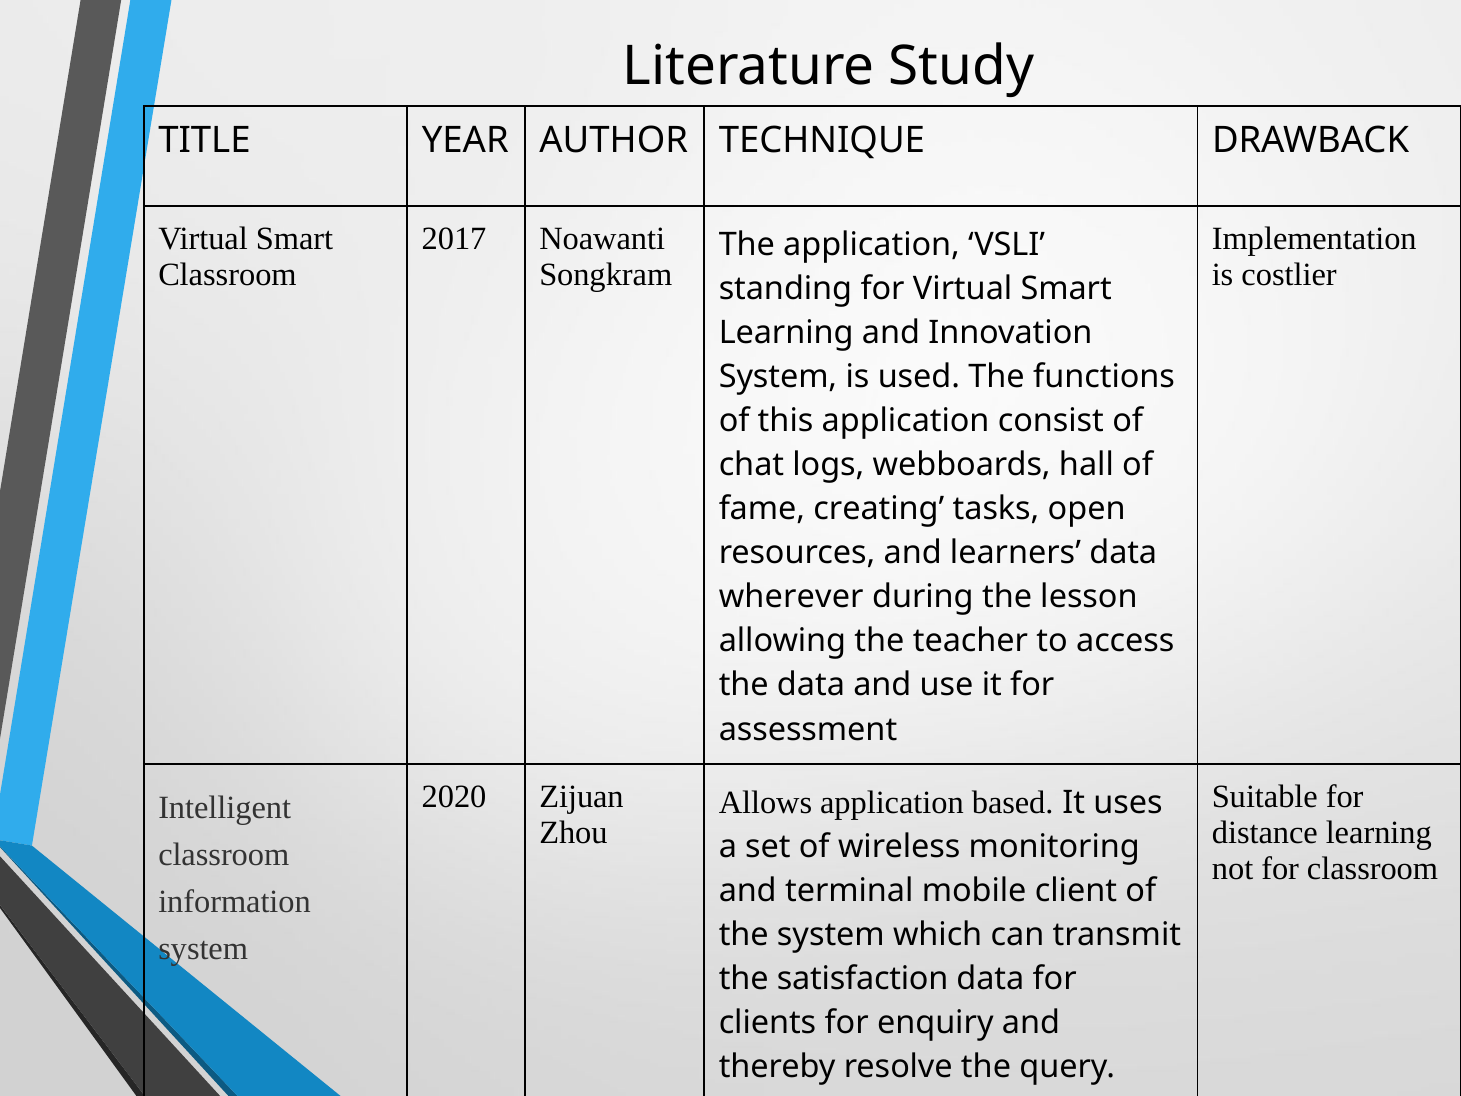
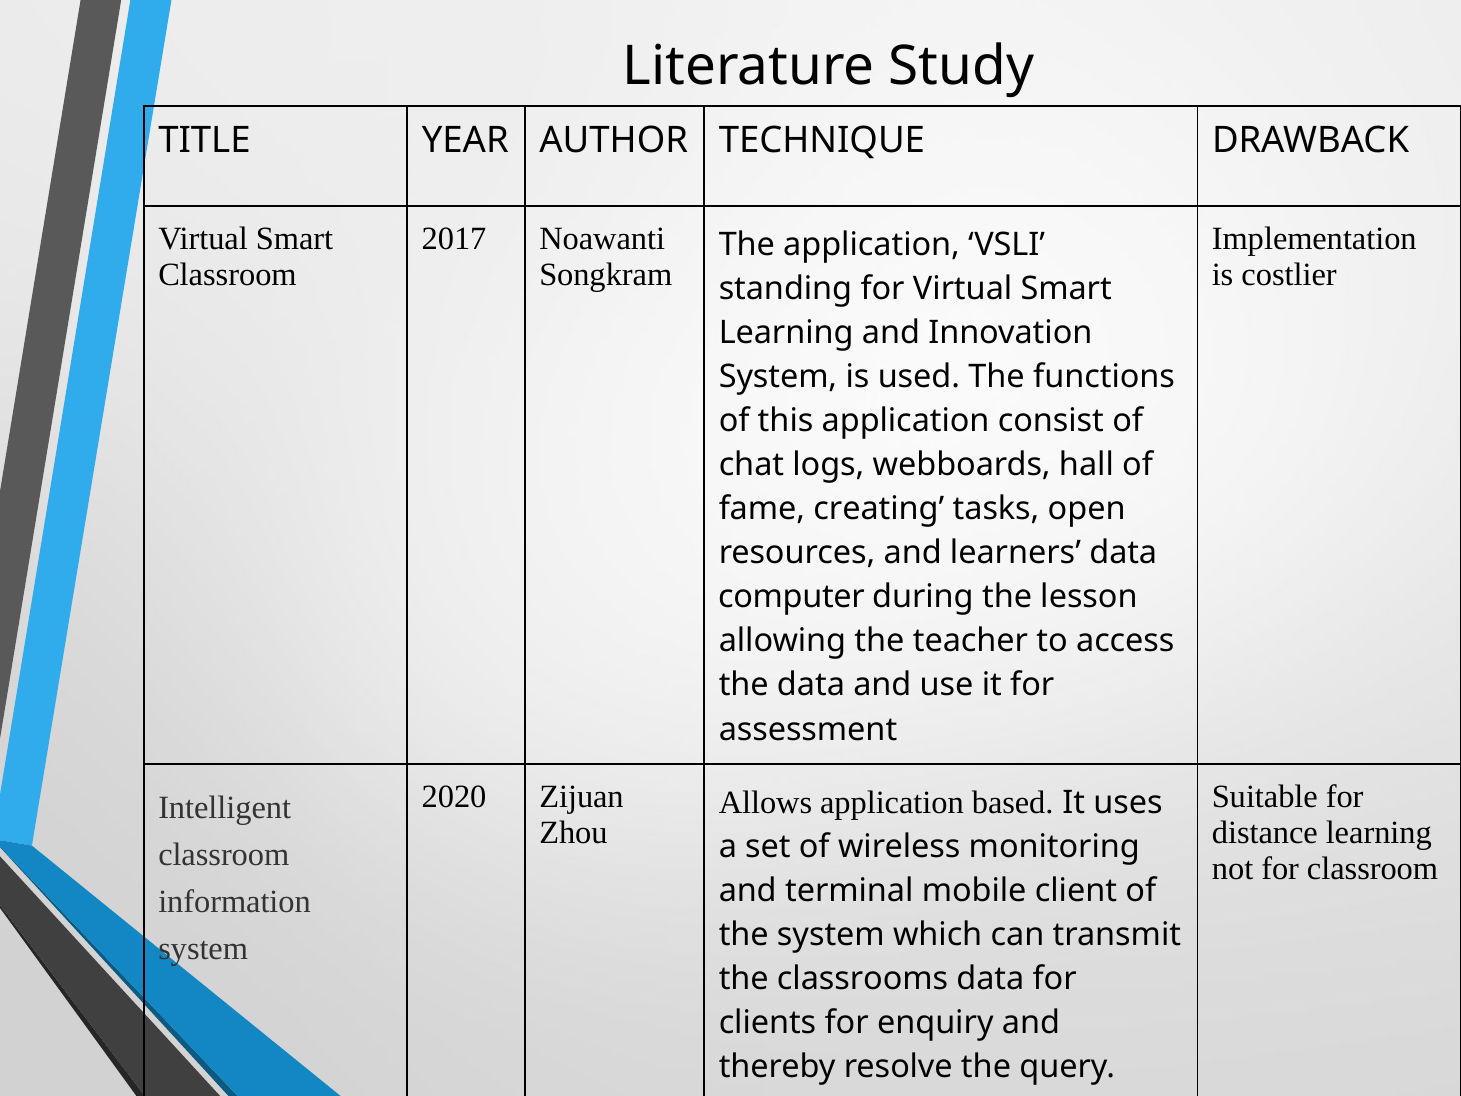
wherever: wherever -> computer (791, 597)
satisfaction: satisfaction -> classrooms (863, 979)
